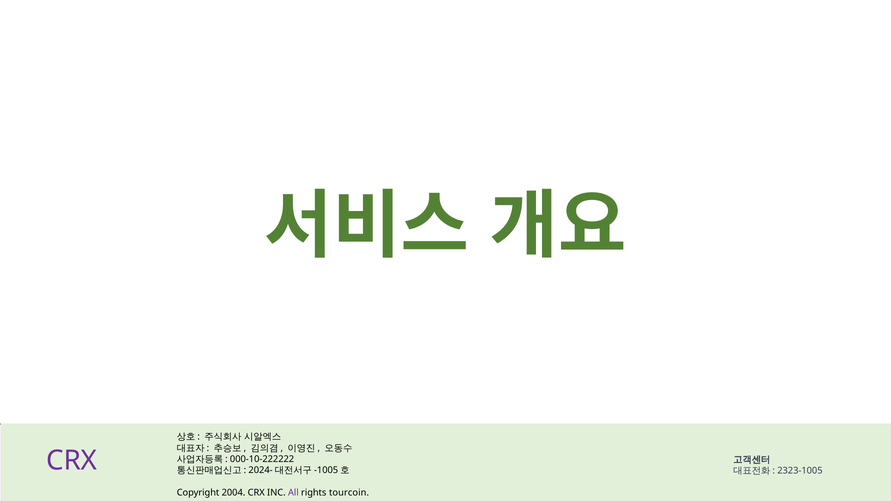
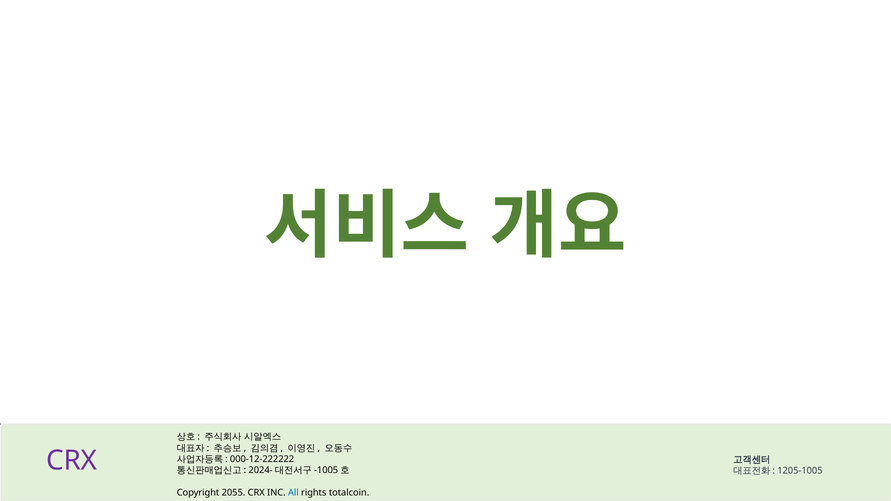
000-10-222222: 000-10-222222 -> 000-12-222222 (262, 459)
2323-1005: 2323-1005 -> 1205-1005 (800, 471)
2004: 2004 -> 2055 (233, 493)
All colour: purple -> blue (293, 493)
tourcoin: tourcoin -> totalcoin (349, 493)
